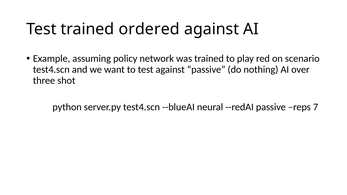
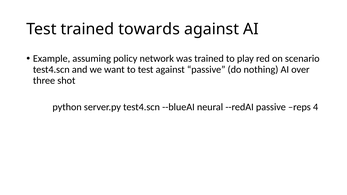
ordered: ordered -> towards (149, 29)
7: 7 -> 4 (316, 107)
